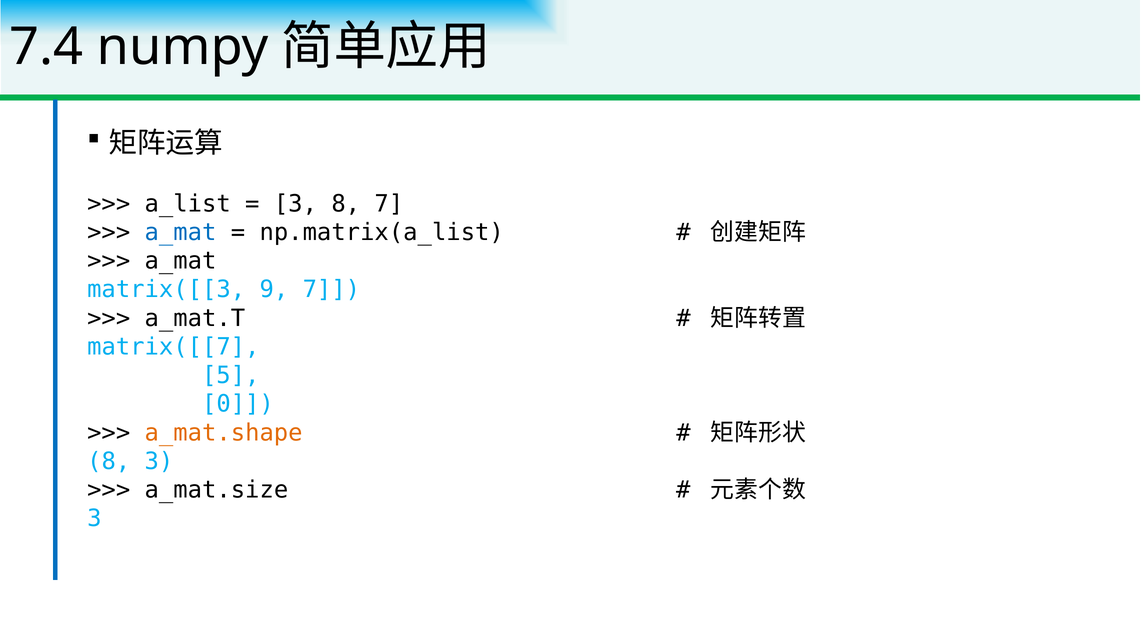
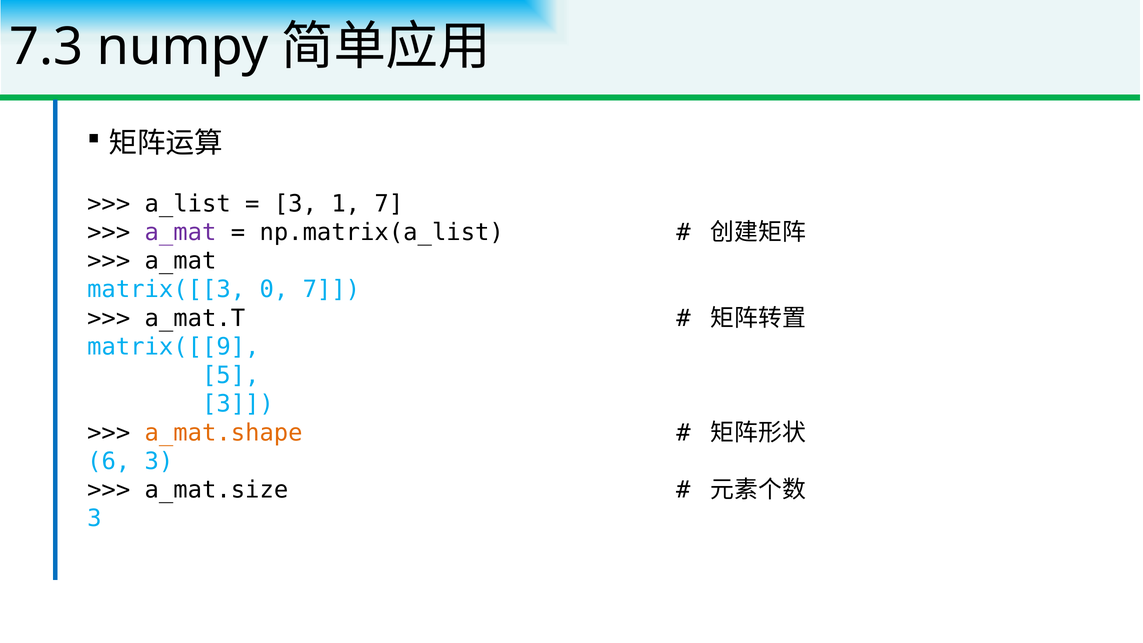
7.4: 7.4 -> 7.3 (46, 47)
3 8: 8 -> 1 (346, 204)
a_mat colour: blue -> purple (181, 232)
9: 9 -> 0 (274, 290)
matrix([[7: matrix([[7 -> matrix([[9 (173, 347)
0: 0 -> 3 (238, 404)
8: 8 -> 6 (109, 461)
